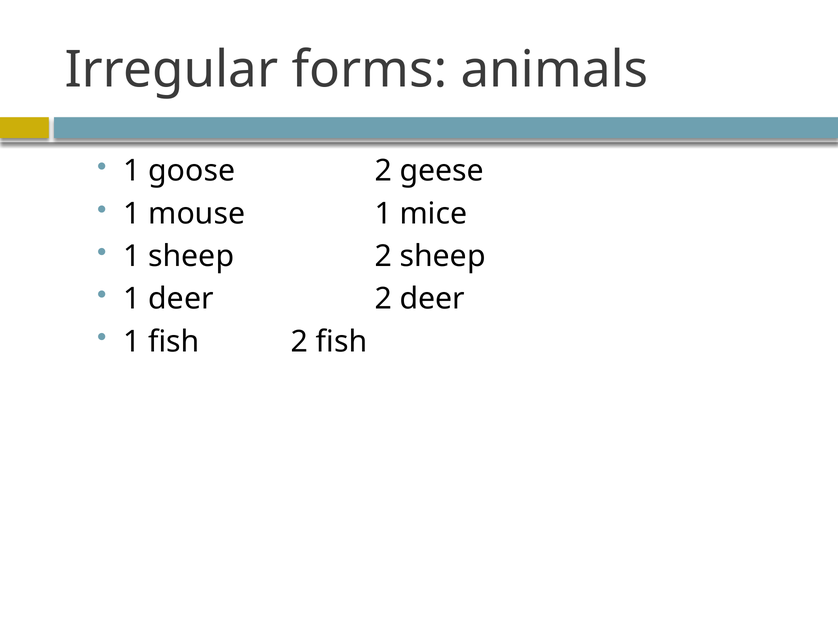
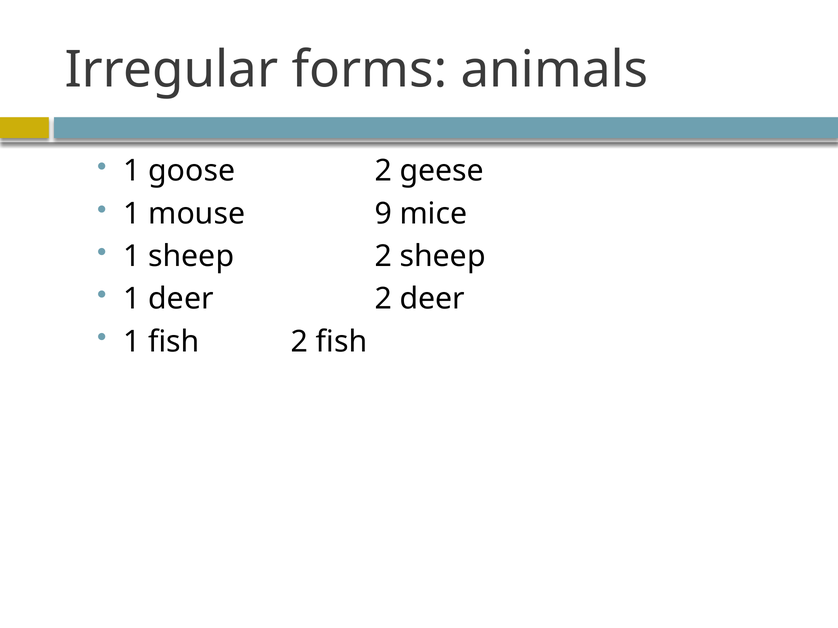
mouse 1: 1 -> 9 (383, 214)
